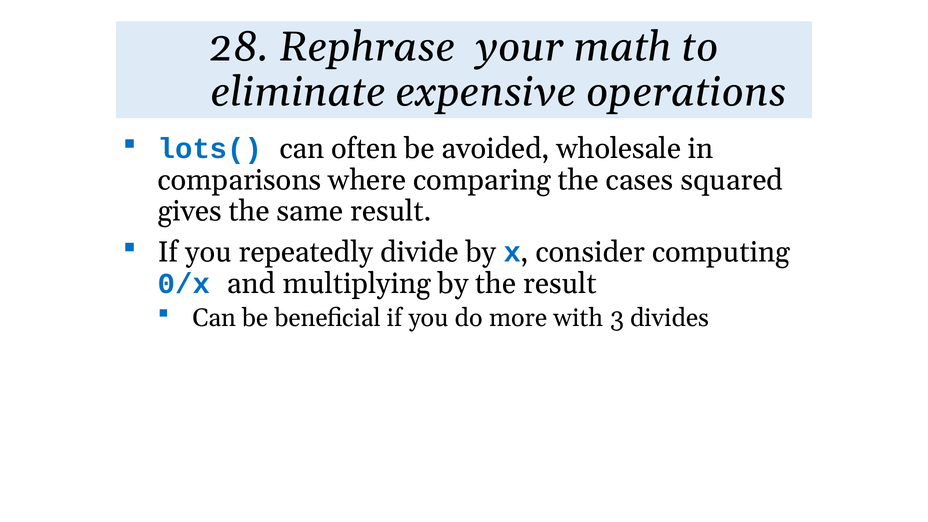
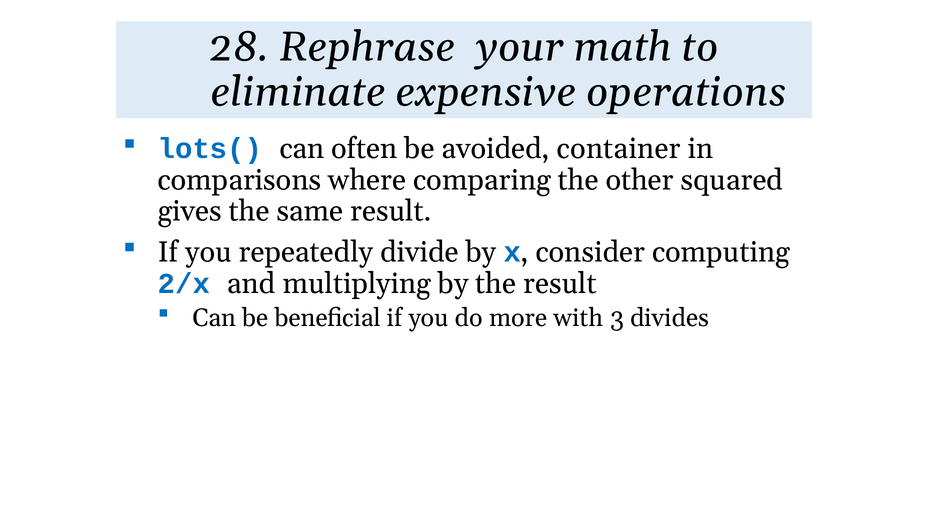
wholesale: wholesale -> container (619, 149)
cases: cases -> other (640, 180)
0/x: 0/x -> 2/x (184, 284)
